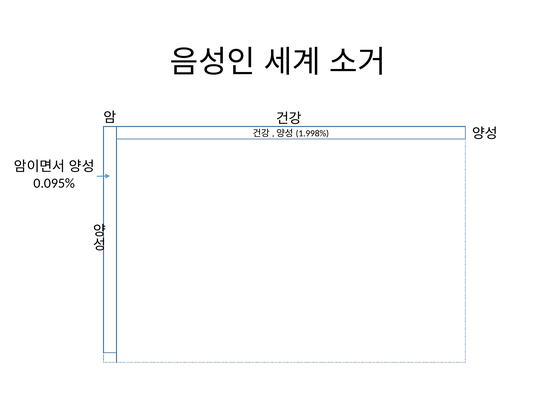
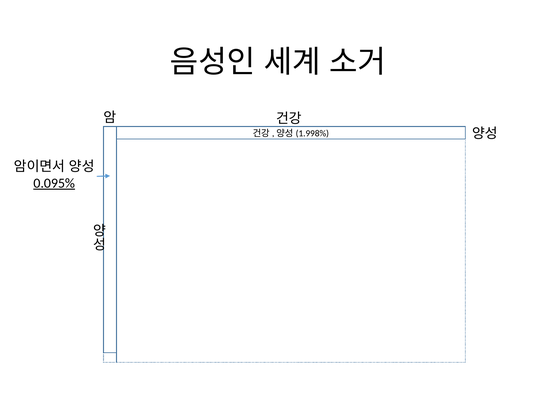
0.095% underline: none -> present (54, 183)
